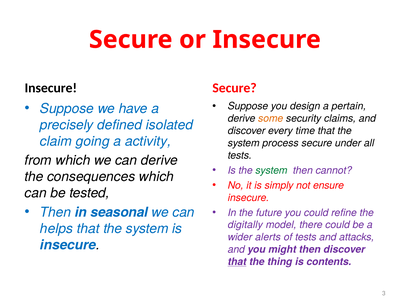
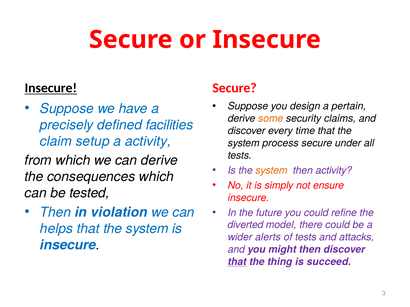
Insecure underline: none -> present (51, 88)
isolated: isolated -> facilities (169, 125)
going: going -> setup (93, 142)
system colour: green -> orange (271, 171)
then cannot: cannot -> activity (334, 171)
seasonal: seasonal -> violation (119, 213)
digitally: digitally -> diverted (245, 225)
contents: contents -> succeed (329, 262)
